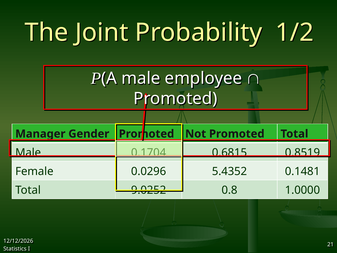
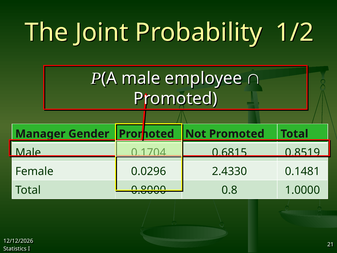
5.4352: 5.4352 -> 2.4330 (229, 171)
9.0252: 9.0252 -> 0.8000 (149, 190)
